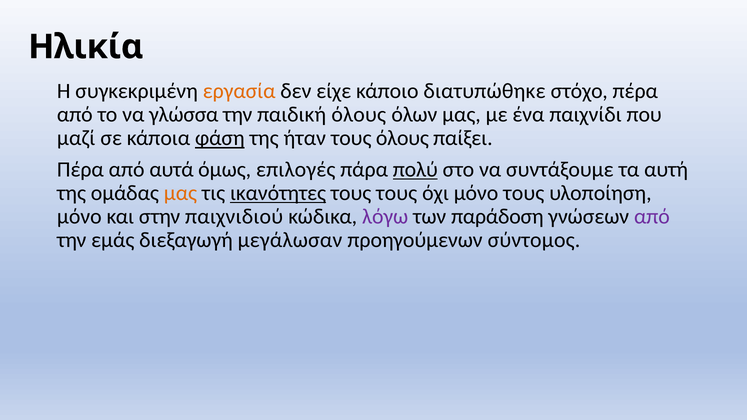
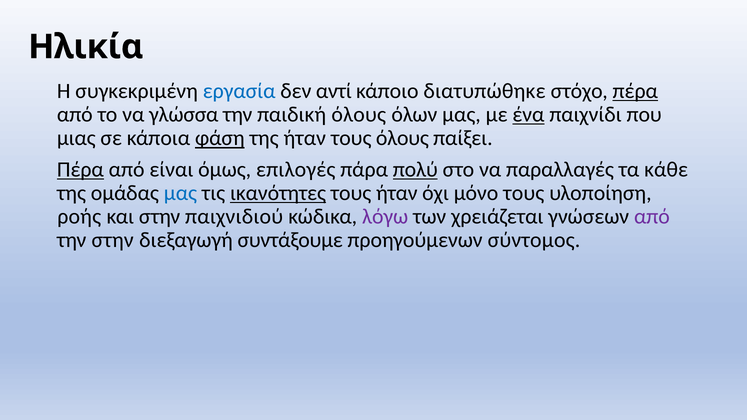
εργασία colour: orange -> blue (239, 91)
είχε: είχε -> αντί (334, 91)
πέρα underline: none -> present (635, 91)
ένα underline: none -> present (528, 115)
μαζί: μαζί -> μιας (76, 138)
Πέρα underline: none -> present (80, 170)
αυτά: αυτά -> είναι (171, 170)
συντάξουμε: συντάξουμε -> παραλλαγές (560, 170)
αυτή: αυτή -> κάθε (666, 170)
μας colour: orange -> blue (180, 193)
τους τους: τους -> ήταν (397, 193)
μόνο: μόνο -> ροής (79, 217)
παράδοση: παράδοση -> χρειάζεται (497, 217)
την εμάς: εμάς -> στην (113, 240)
μεγάλωσαν: μεγάλωσαν -> συντάξουμε (290, 240)
